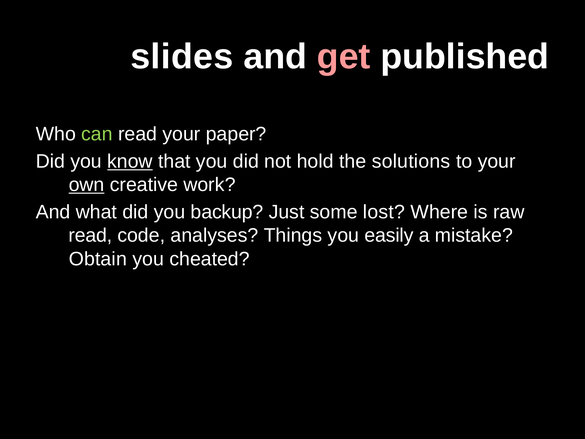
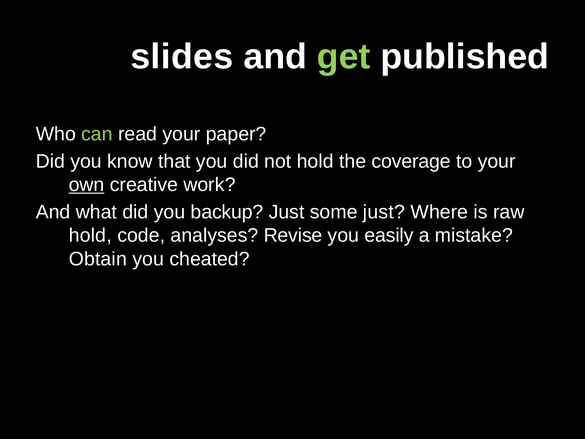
get colour: pink -> light green (344, 57)
know underline: present -> none (130, 161)
solutions: solutions -> coverage (411, 161)
some lost: lost -> just (384, 212)
read: read -> hold (90, 235)
Things: Things -> Revise (293, 235)
